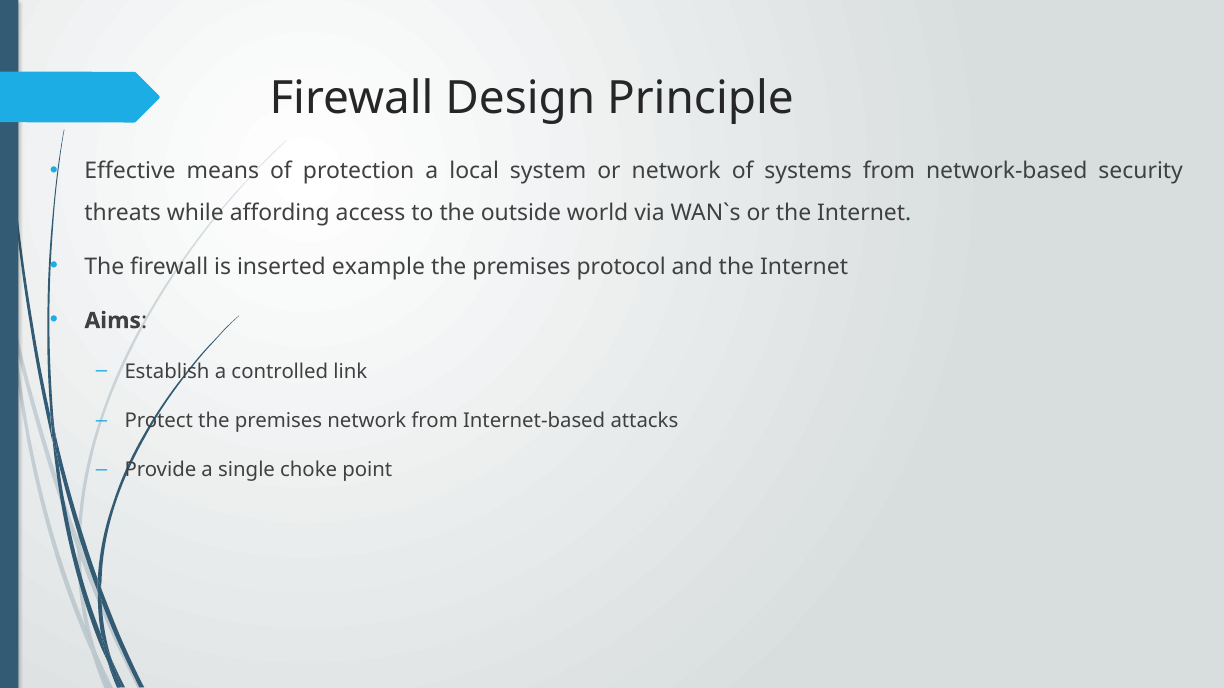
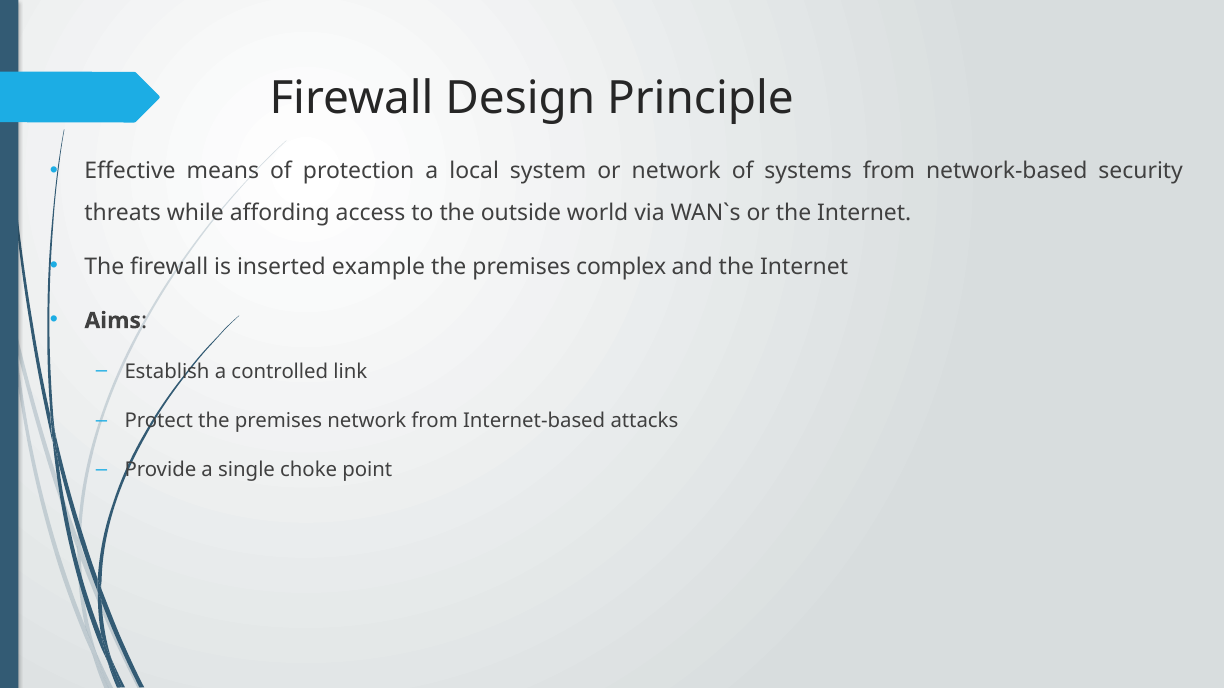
protocol: protocol -> complex (621, 267)
